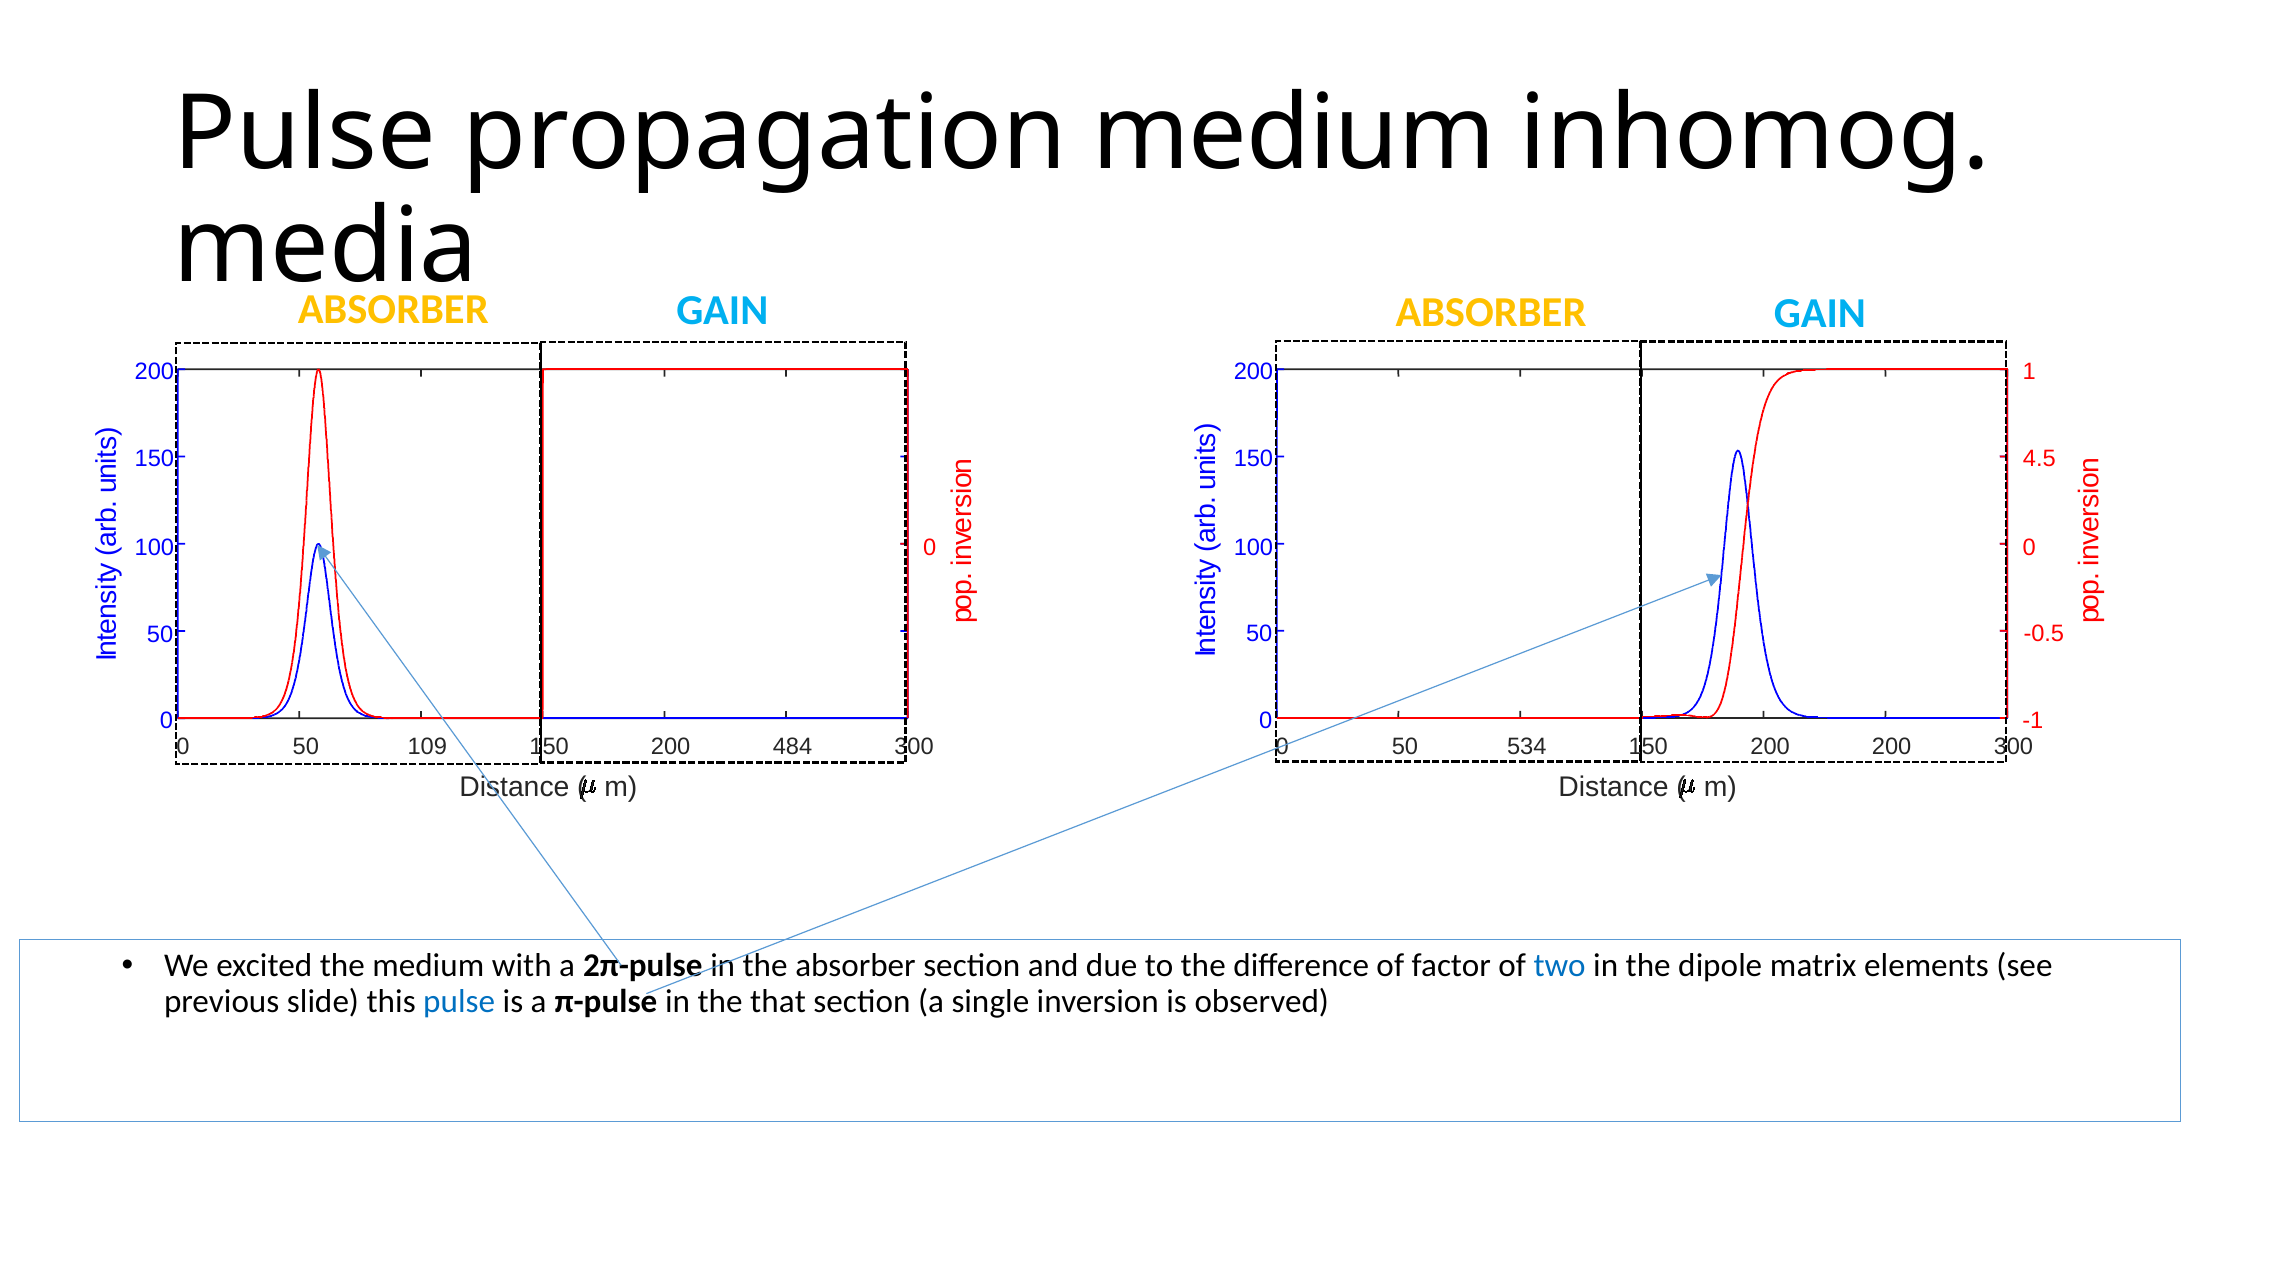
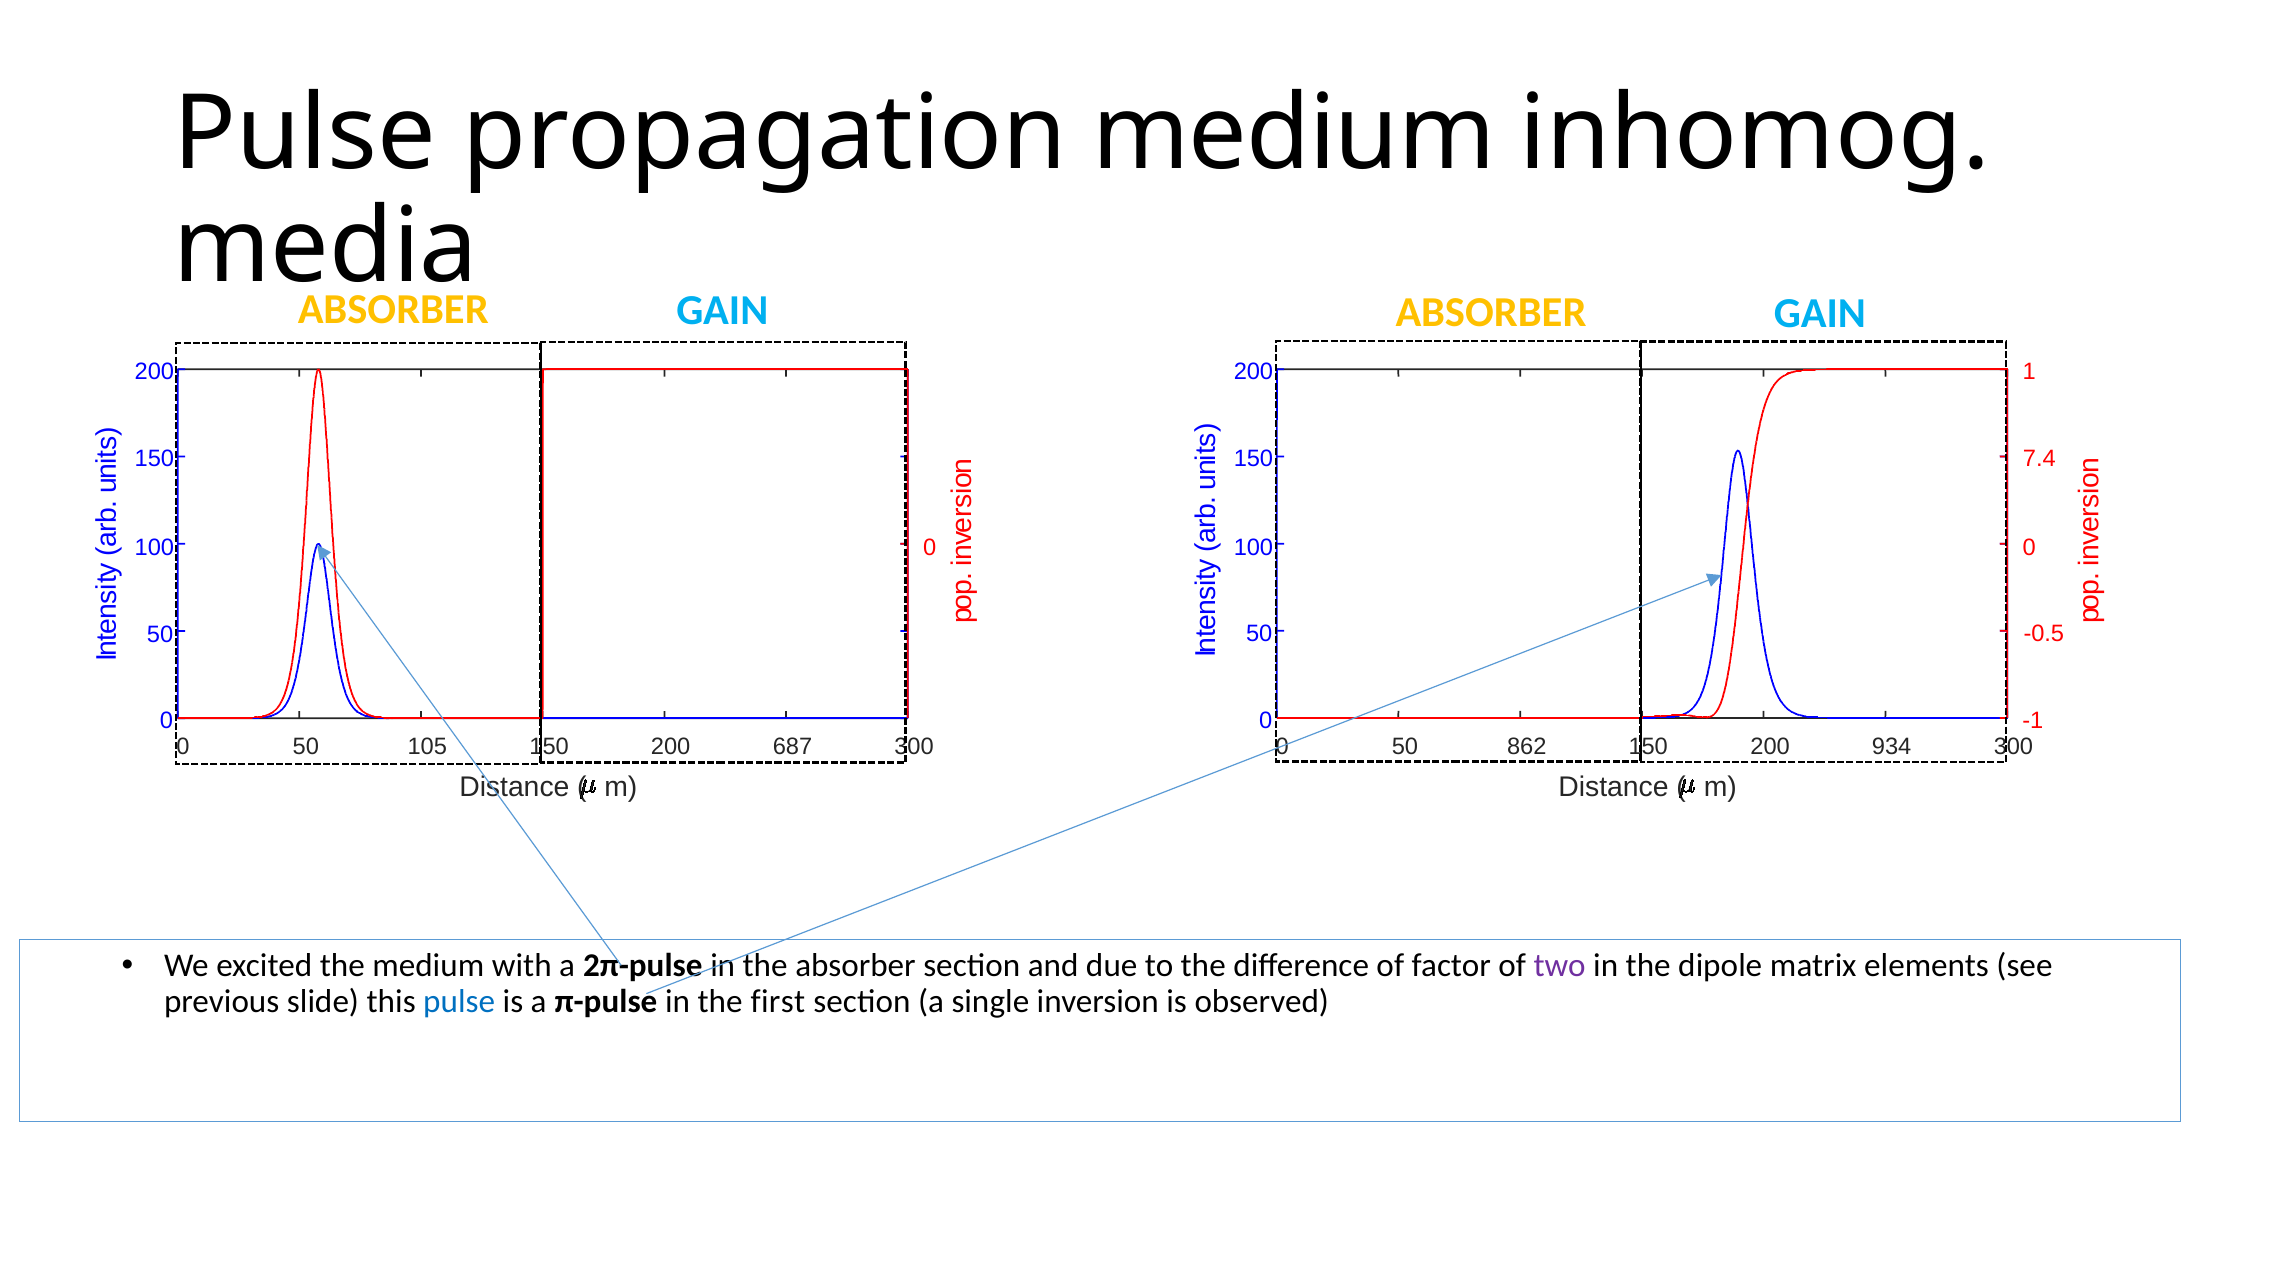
4.5: 4.5 -> 7.4 (2039, 458)
534: 534 -> 862 (1527, 746)
200 200: 200 -> 934 (1892, 746)
109: 109 -> 105 (427, 747)
484: 484 -> 687 (792, 747)
two colour: blue -> purple (1560, 965)
that: that -> first (778, 1001)
